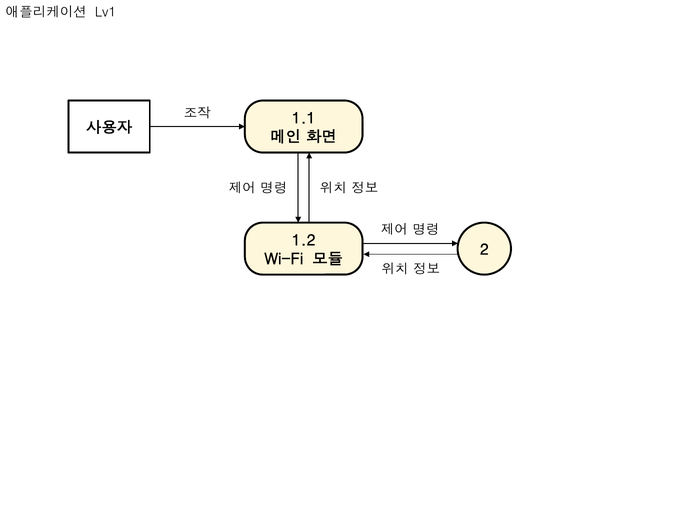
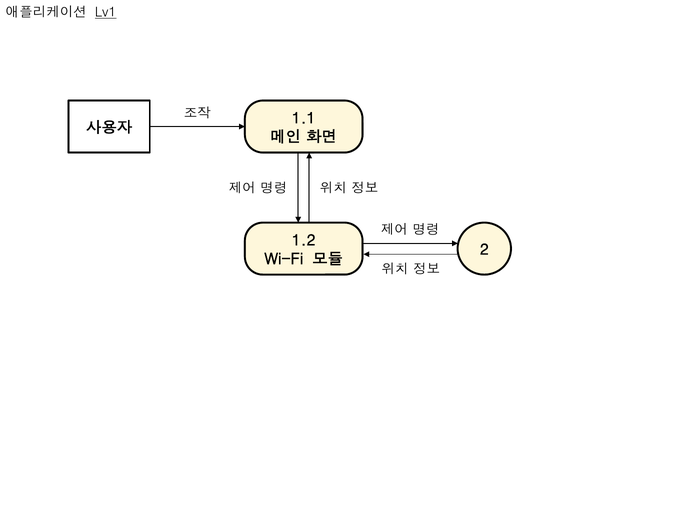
Lv1 underline: none -> present (106, 12)
